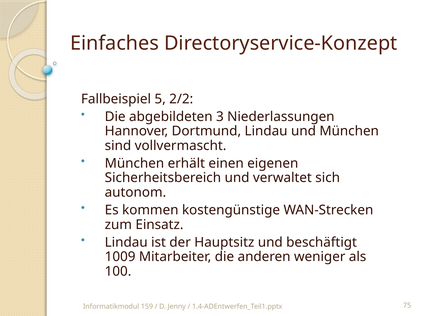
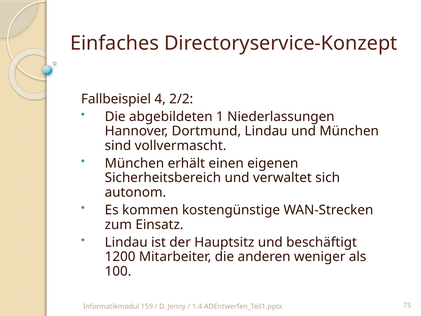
5: 5 -> 4 (160, 99)
3: 3 -> 1 (220, 116)
1009: 1009 -> 1200 (120, 257)
